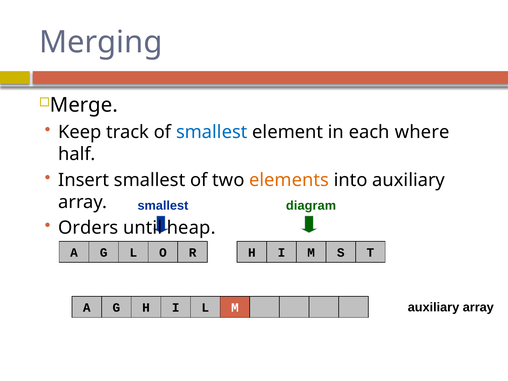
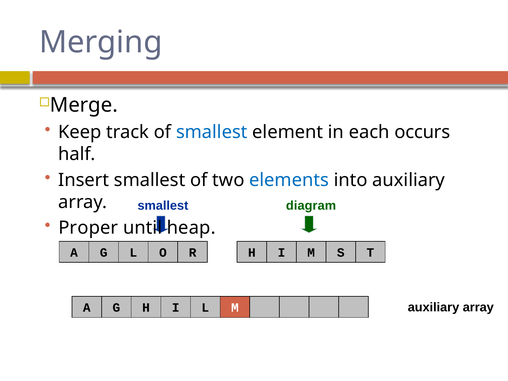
where: where -> occurs (422, 132)
elements colour: orange -> blue (289, 180)
Orders: Orders -> Proper (88, 228)
